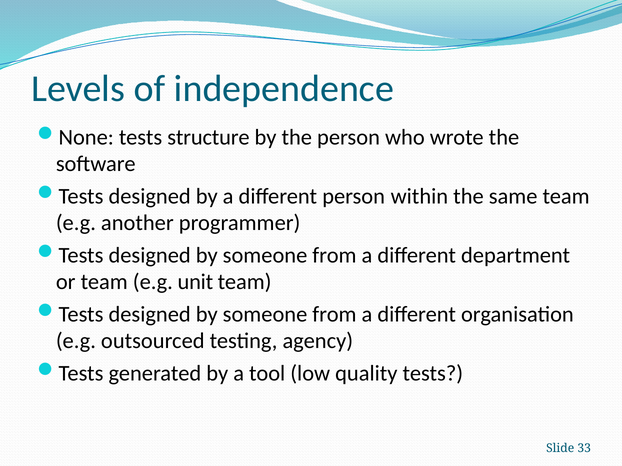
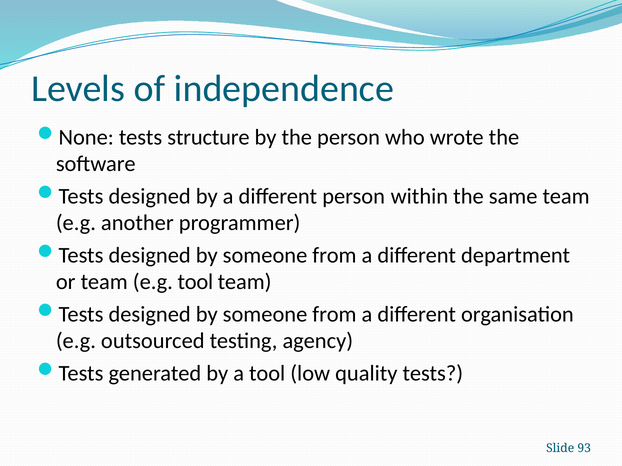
e.g unit: unit -> tool (195, 282)
33: 33 -> 93 (584, 449)
